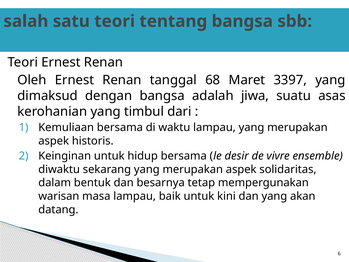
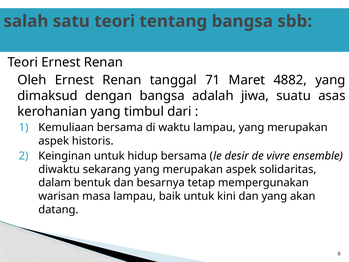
68: 68 -> 71 (213, 80)
3397: 3397 -> 4882 (290, 80)
